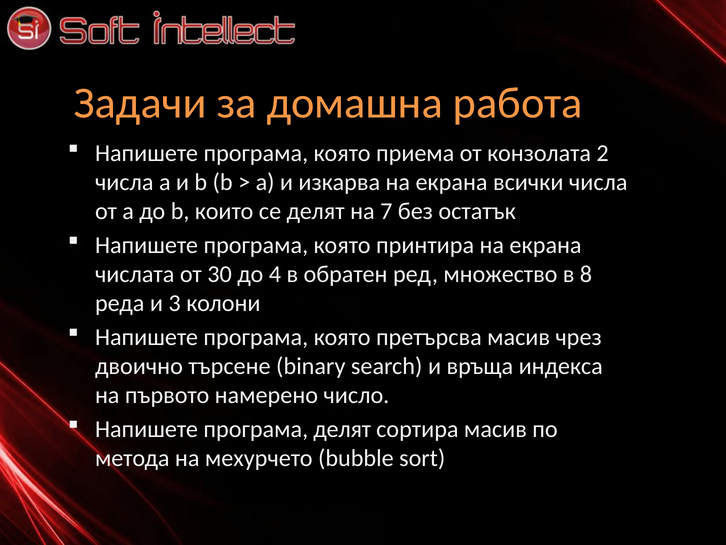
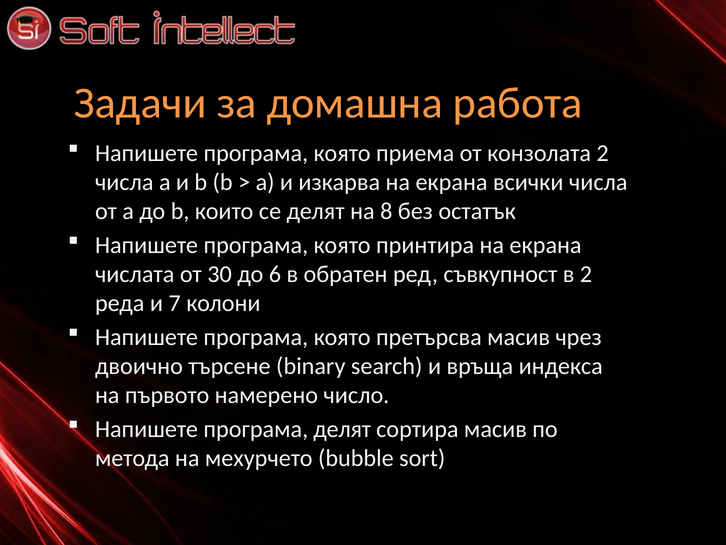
7: 7 -> 8 (386, 211)
4: 4 -> 6 (275, 274)
множество: множество -> съвкупност (500, 274)
в 8: 8 -> 2 (586, 274)
3: 3 -> 7 (175, 303)
